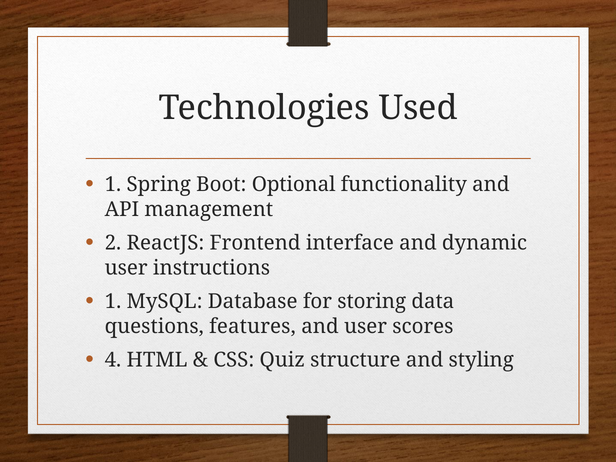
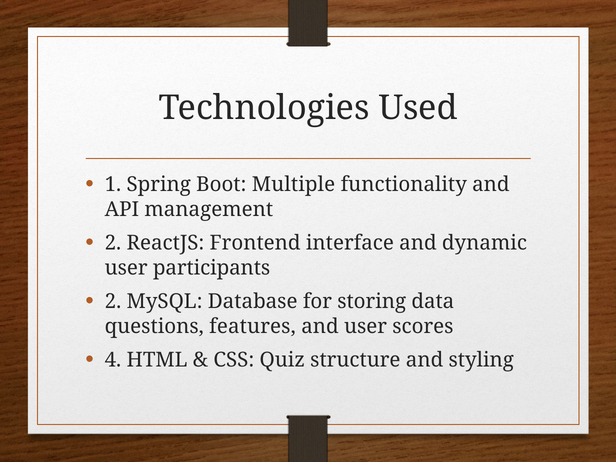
Optional: Optional -> Multiple (294, 185)
instructions: instructions -> participants (212, 268)
1: 1 -> 2 (113, 302)
